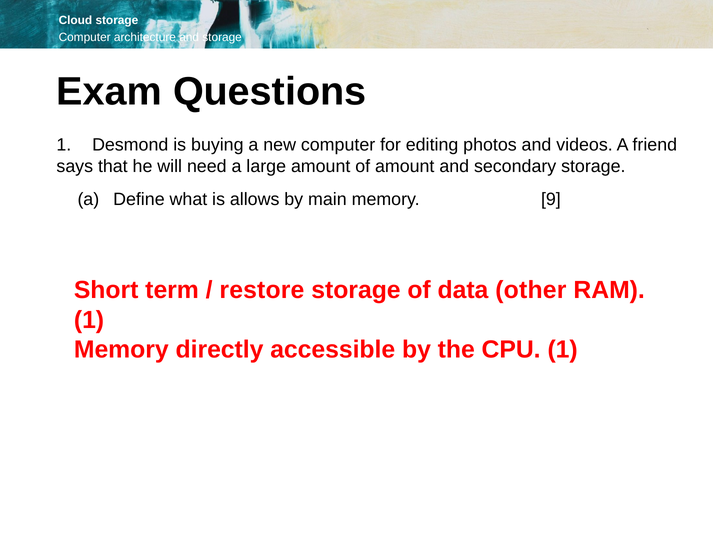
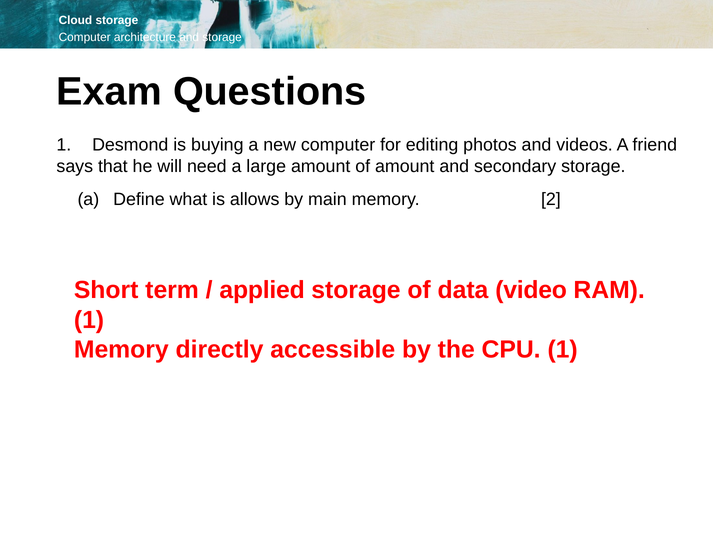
9: 9 -> 2 (551, 200)
restore: restore -> applied (262, 290)
other: other -> video (531, 290)
